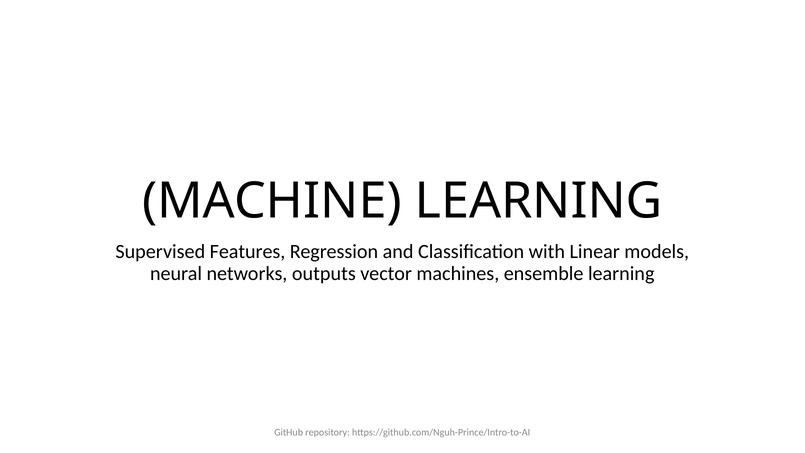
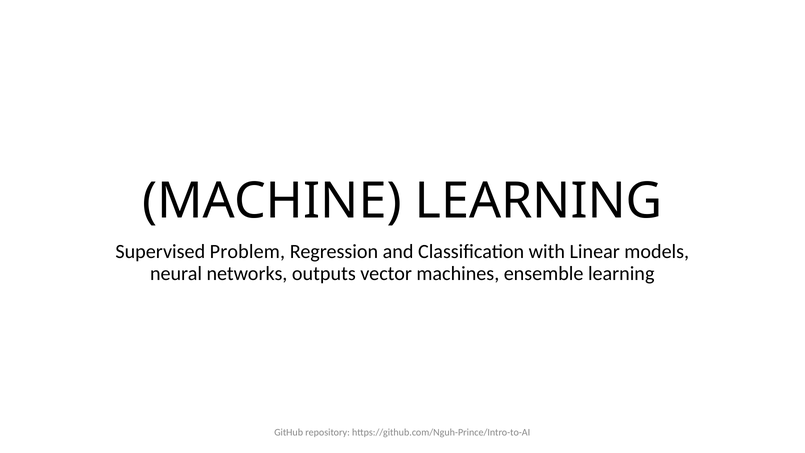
Features: Features -> Problem (247, 252)
